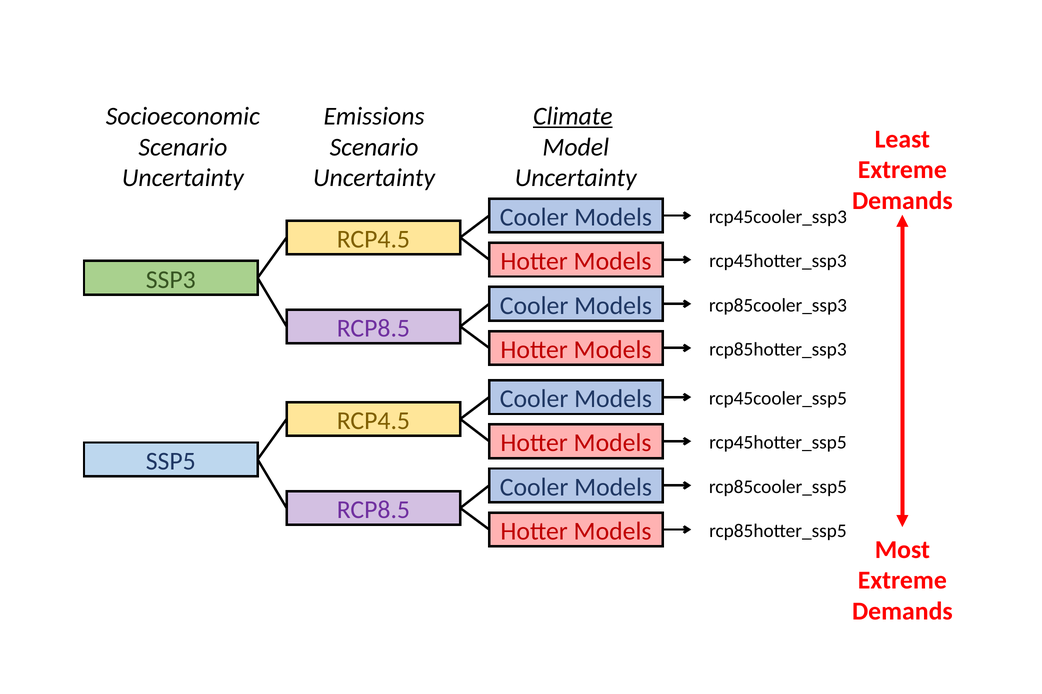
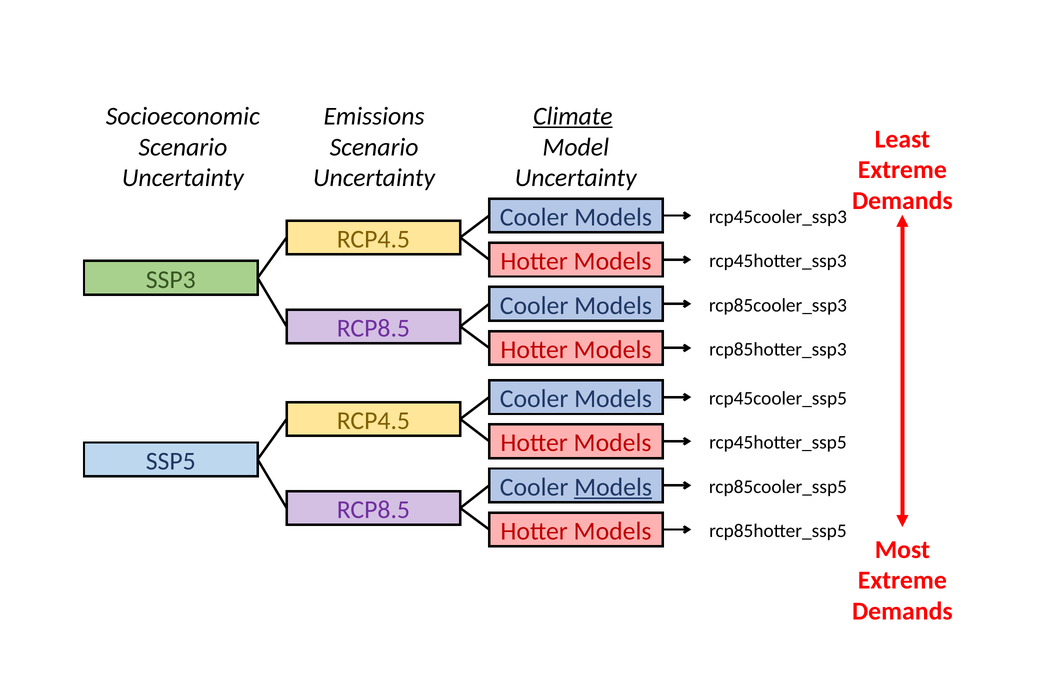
Models underline: none -> present (613, 488)
